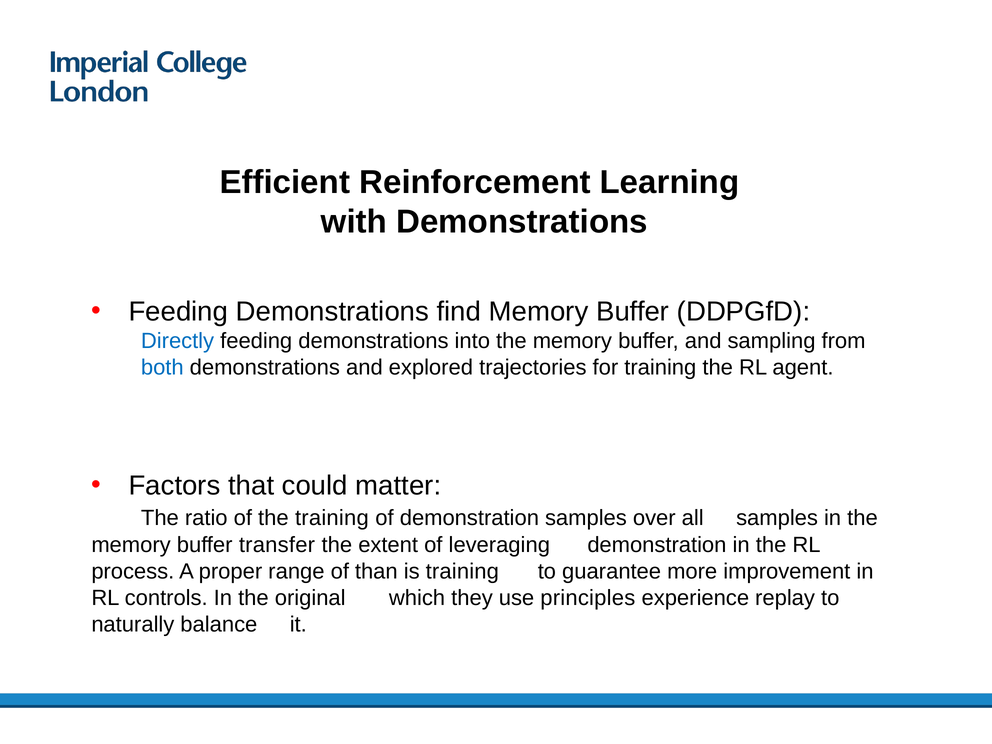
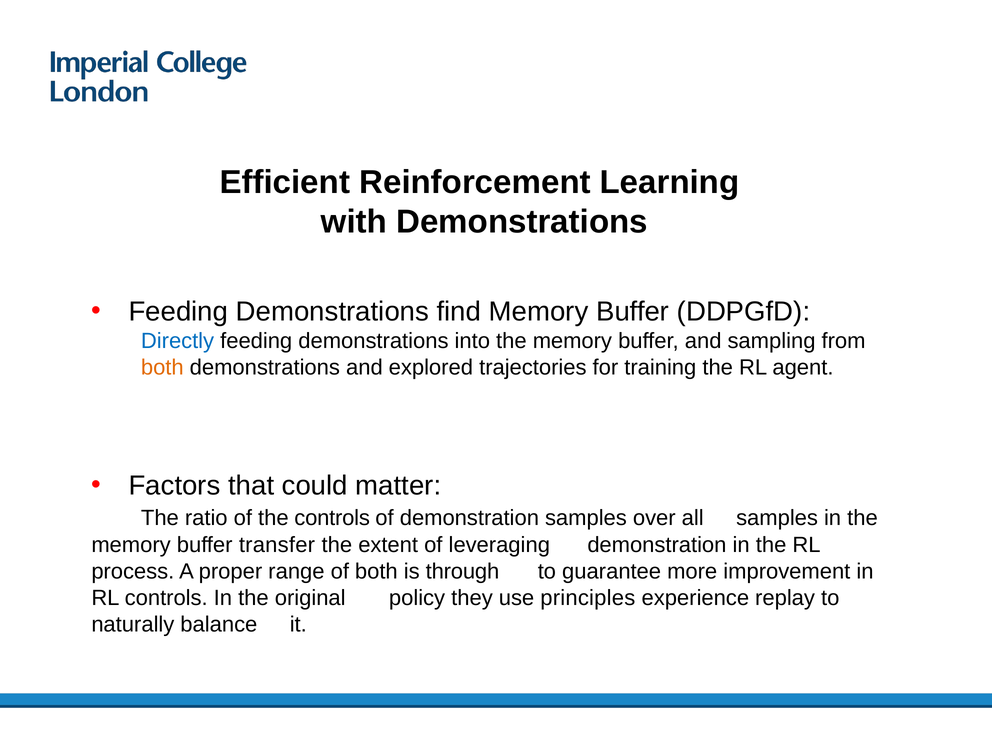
both colour: blue -> orange (162, 368)
the training: training -> controls (332, 518)
of than: than -> both (376, 571)
is training: training -> through (463, 571)
which: which -> policy (417, 598)
